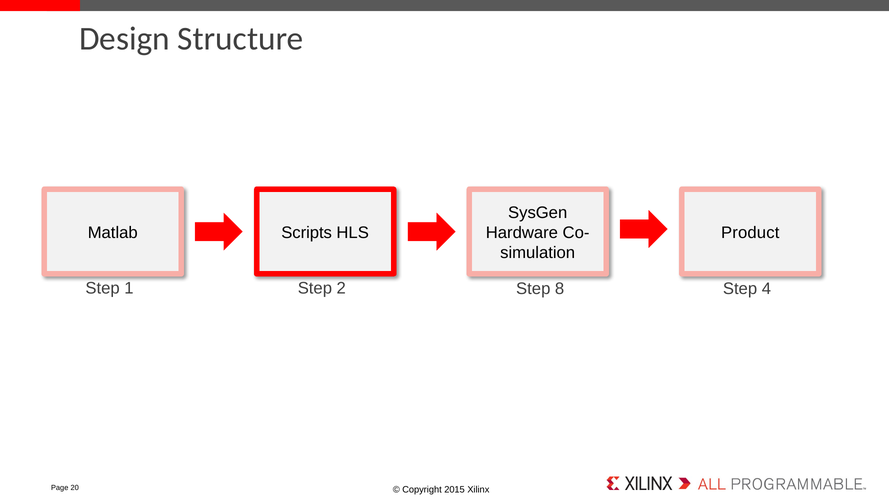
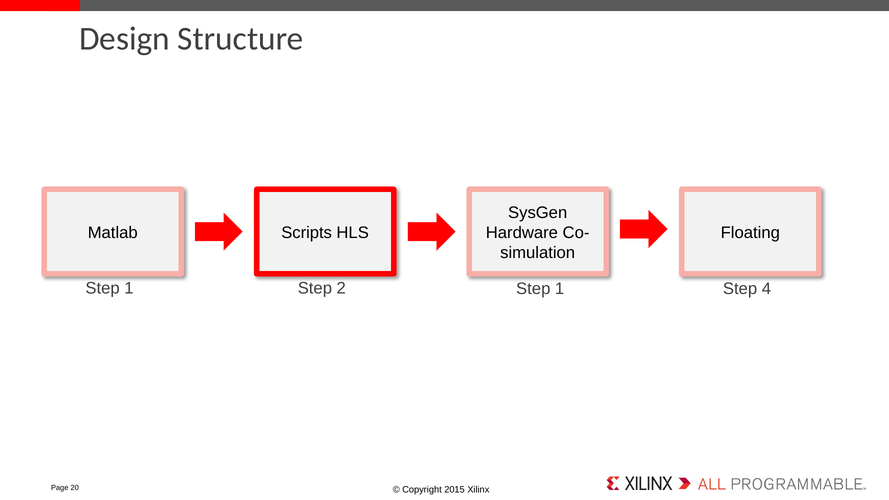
Product: Product -> Floating (750, 233)
1 Step 8: 8 -> 1 (560, 289)
